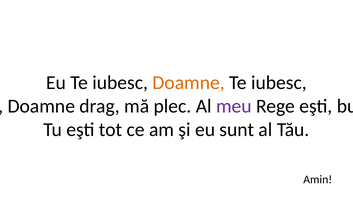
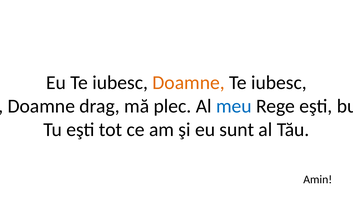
meu colour: purple -> blue (234, 106)
